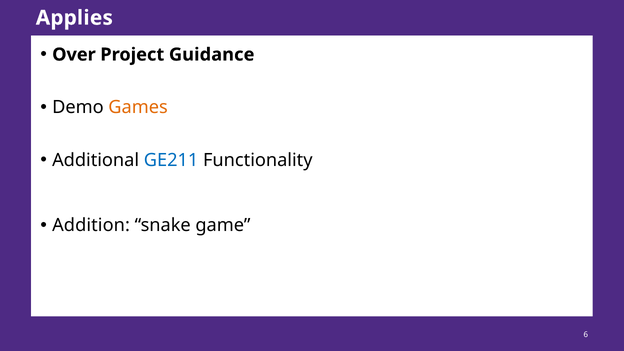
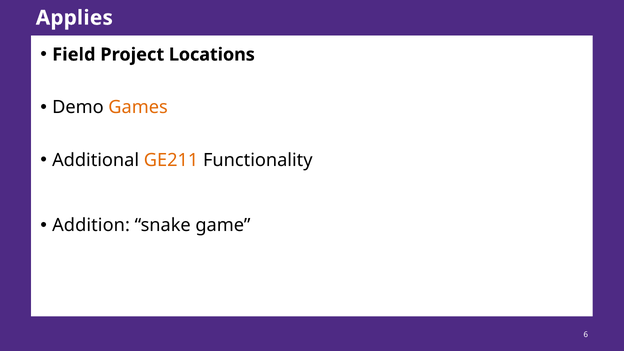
Over: Over -> Field (74, 55)
Guidance: Guidance -> Locations (212, 55)
GE211 colour: blue -> orange (171, 160)
